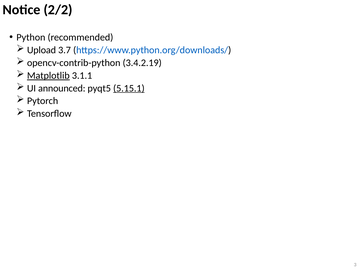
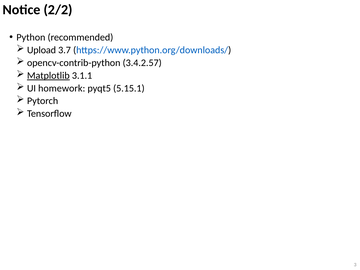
3.4.2.19: 3.4.2.19 -> 3.4.2.57 (142, 63)
announced: announced -> homework (62, 88)
5.15.1 underline: present -> none (129, 88)
